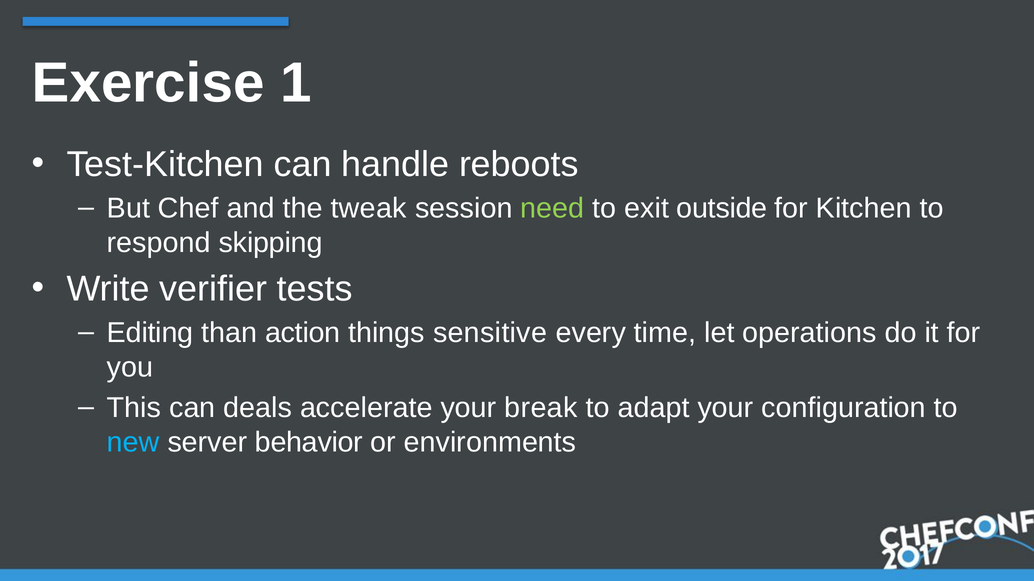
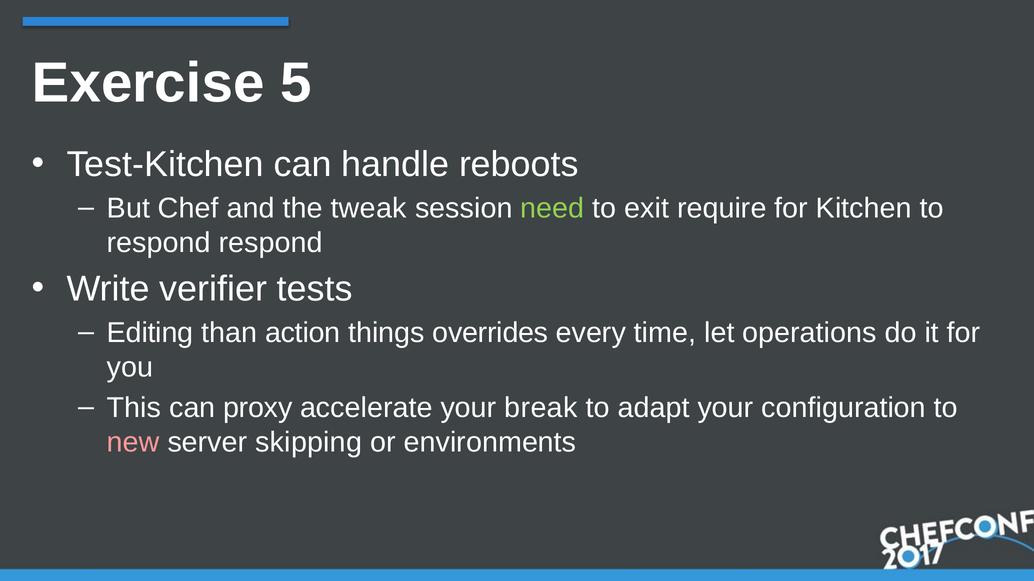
1: 1 -> 5 (296, 83)
outside: outside -> require (722, 208)
respond skipping: skipping -> respond (271, 243)
sensitive: sensitive -> overrides (490, 333)
deals: deals -> proxy (258, 408)
new colour: light blue -> pink (133, 443)
behavior: behavior -> skipping (309, 443)
